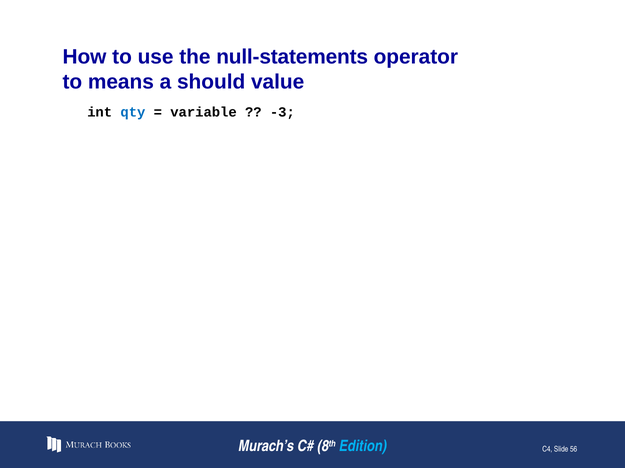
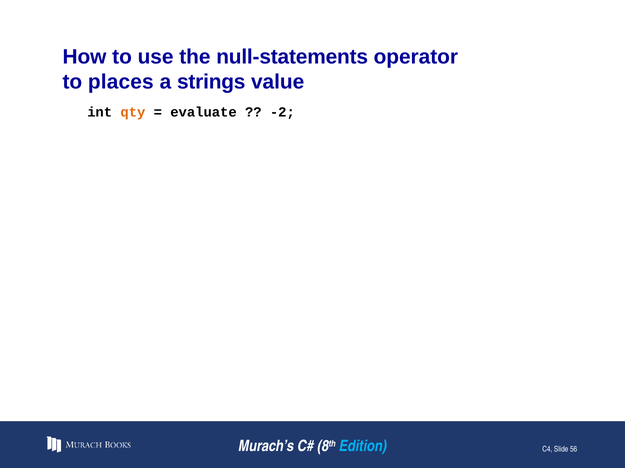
means: means -> places (121, 82)
should: should -> strings (211, 82)
qty colour: blue -> orange (133, 112)
variable: variable -> evaluate (204, 112)
-3: -3 -> -2 (282, 112)
